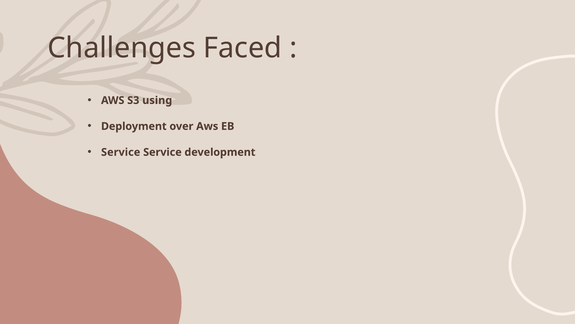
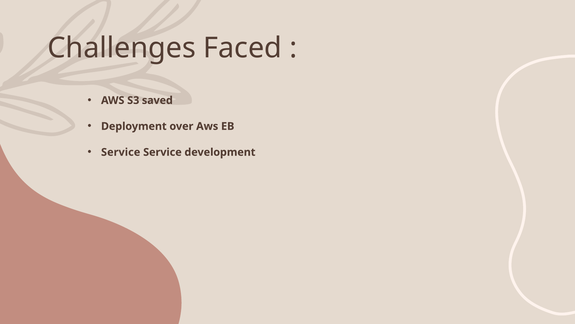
using: using -> saved (157, 100)
